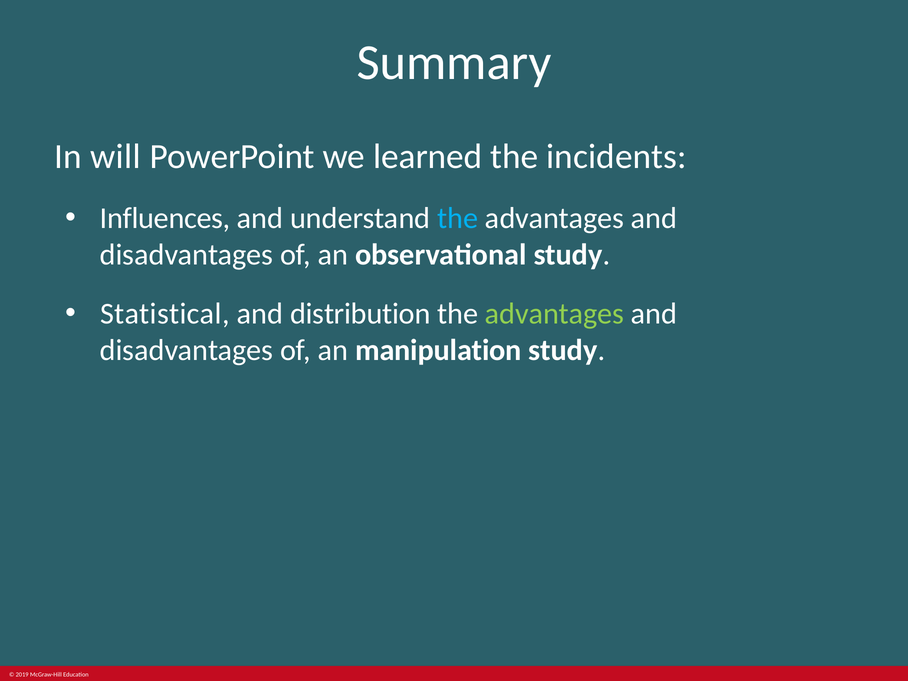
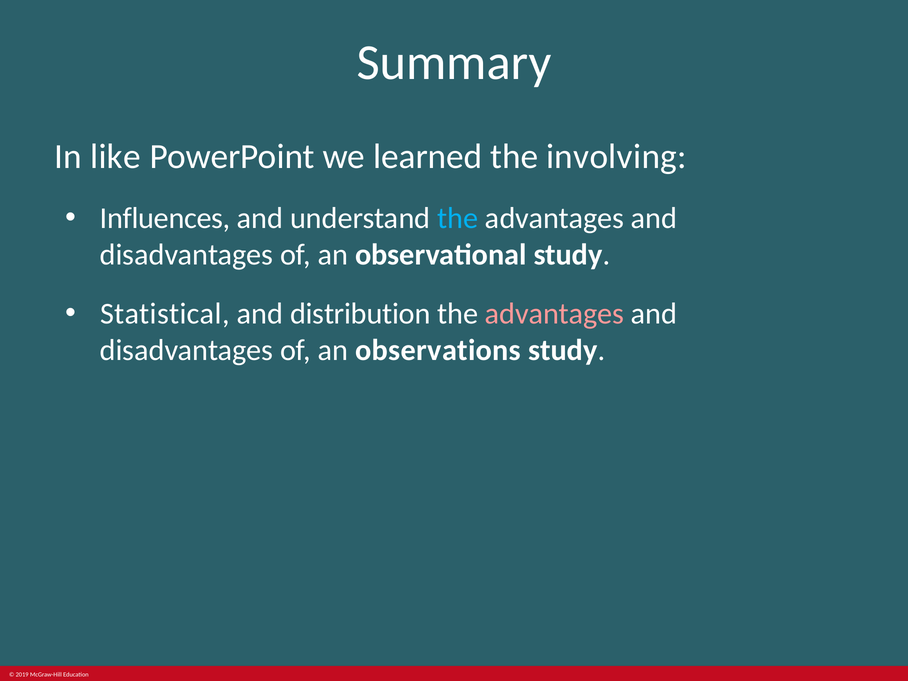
will: will -> like (115, 157)
incidents: incidents -> involving (616, 157)
advantages colour: light green -> pink (555, 314)
manipulation: manipulation -> observations (438, 350)
